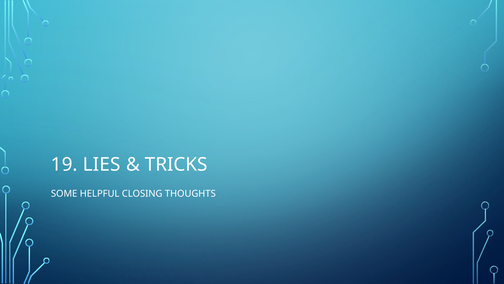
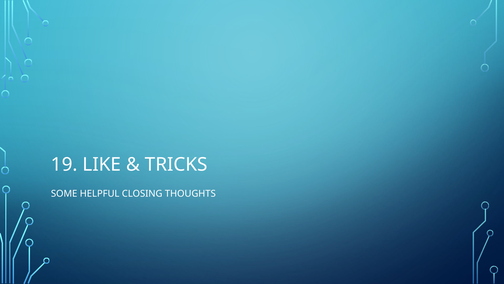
LIES: LIES -> LIKE (102, 164)
